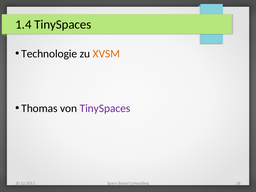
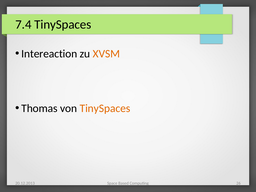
1.4: 1.4 -> 7.4 (23, 25)
Technologie: Technologie -> Intereaction (49, 54)
TinySpaces colour: purple -> orange (105, 108)
